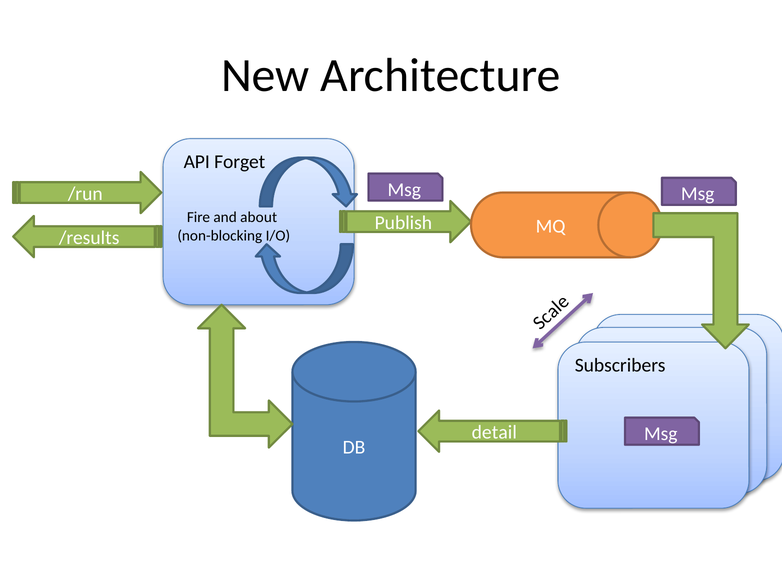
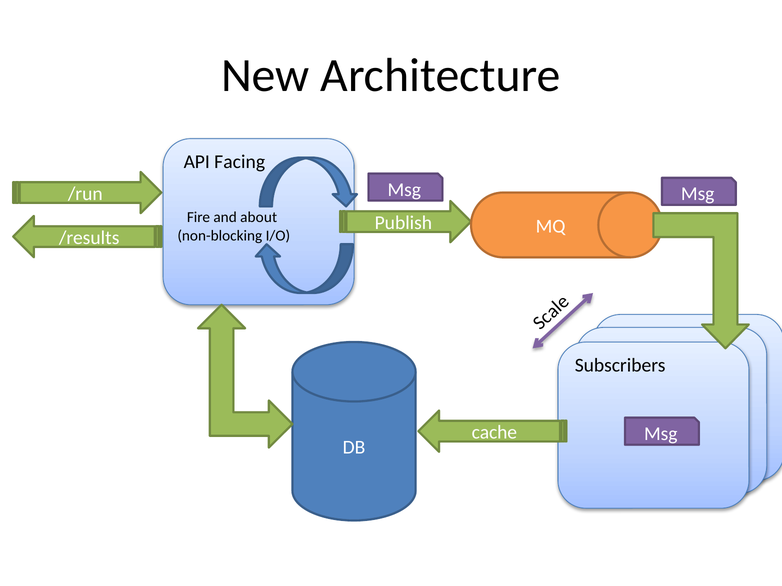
Forget: Forget -> Facing (240, 162)
detail: detail -> cache (494, 433)
